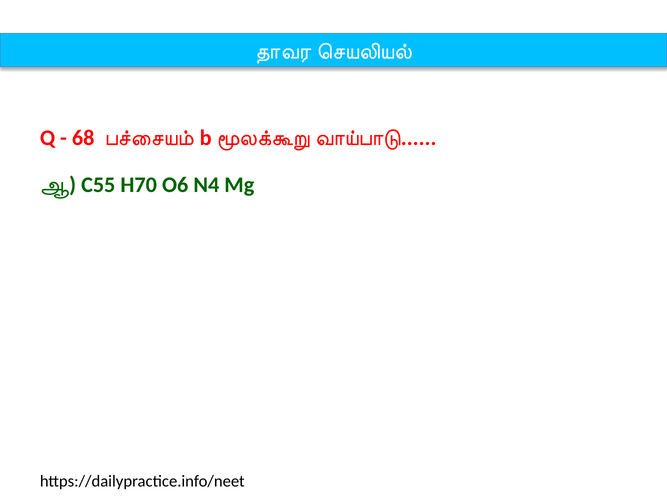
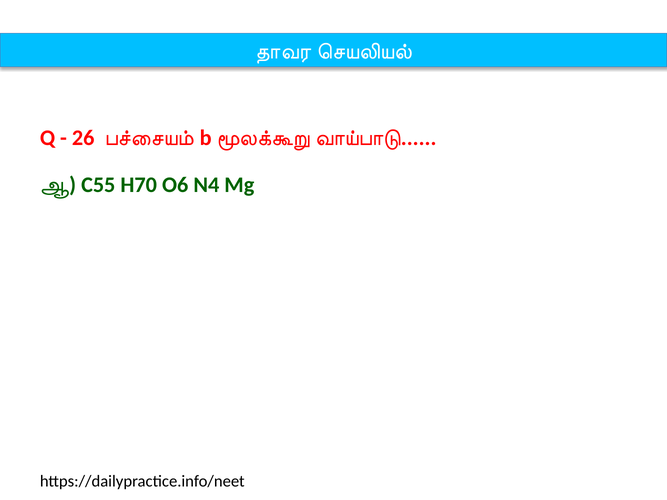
68: 68 -> 26 (83, 138)
